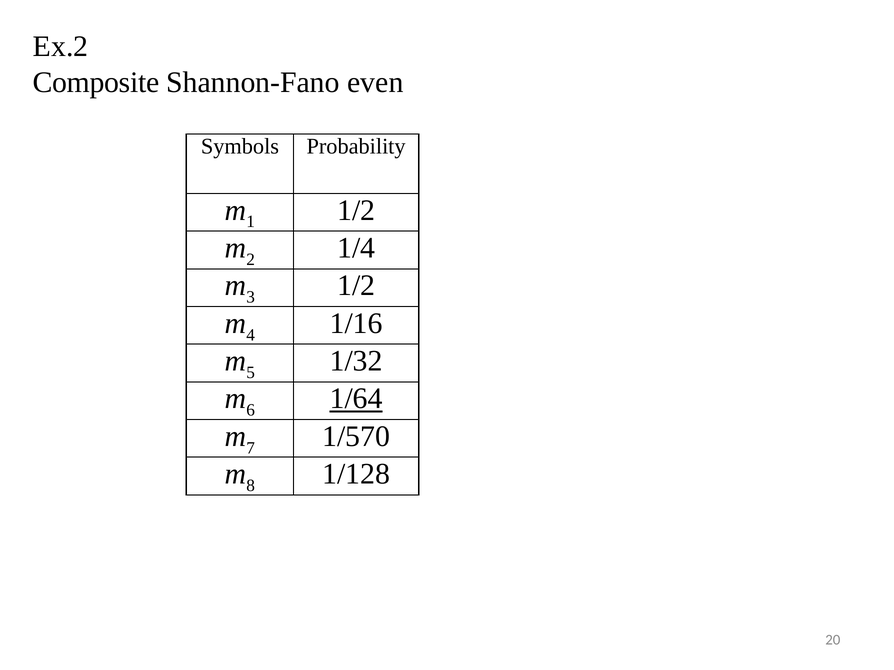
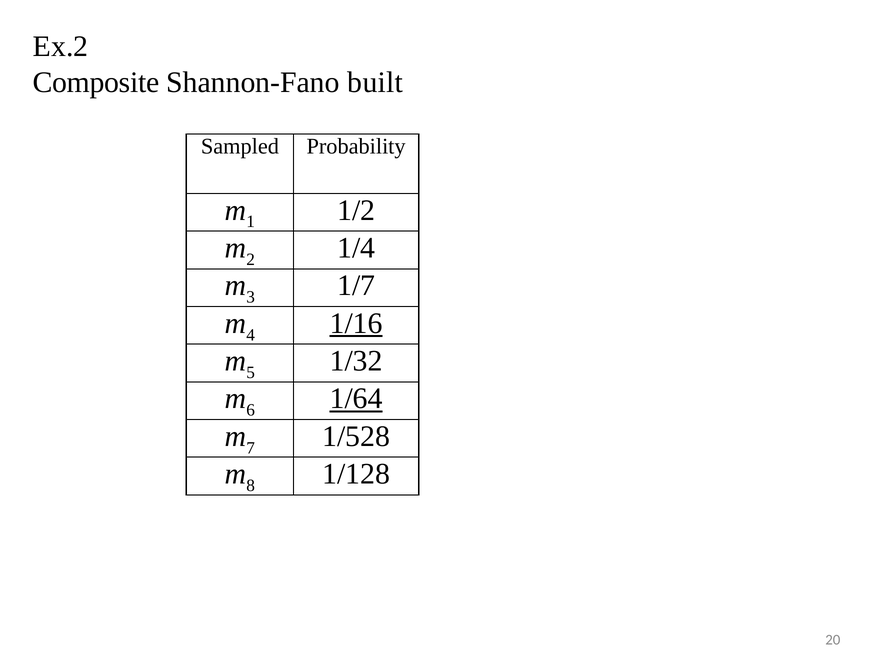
even: even -> built (375, 82)
Symbols: Symbols -> Sampled (240, 147)
1/2: 1/2 -> 1/7 (356, 286)
1/16 underline: none -> present (356, 323)
1/570: 1/570 -> 1/528 (356, 437)
